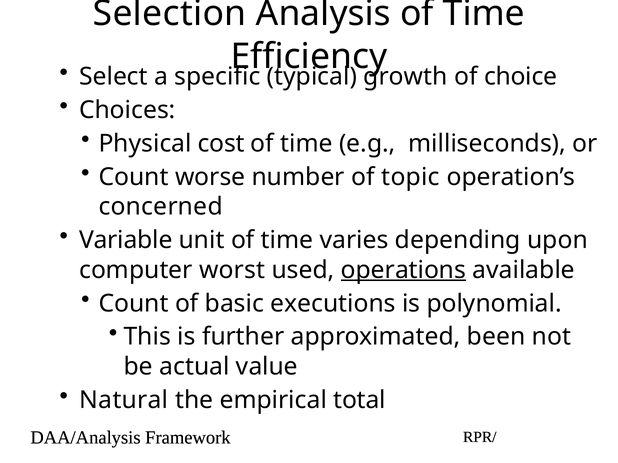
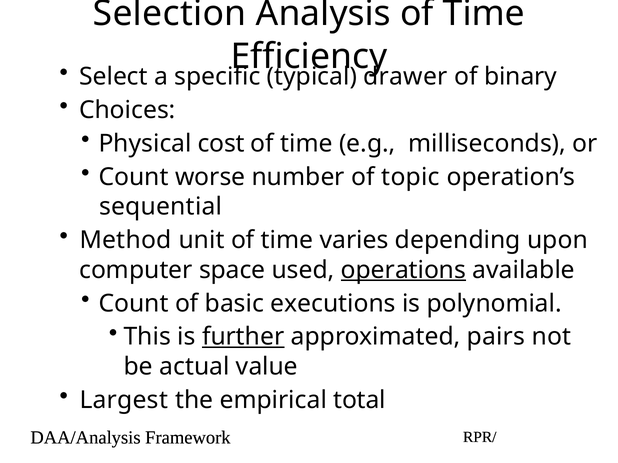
growth: growth -> drawer (405, 77)
choice: choice -> binary (521, 77)
concerned: concerned -> sequential (161, 207)
Variable: Variable -> Method (126, 240)
worst: worst -> space (232, 270)
further underline: none -> present (243, 337)
been: been -> pairs (496, 337)
Natural: Natural -> Largest (124, 400)
